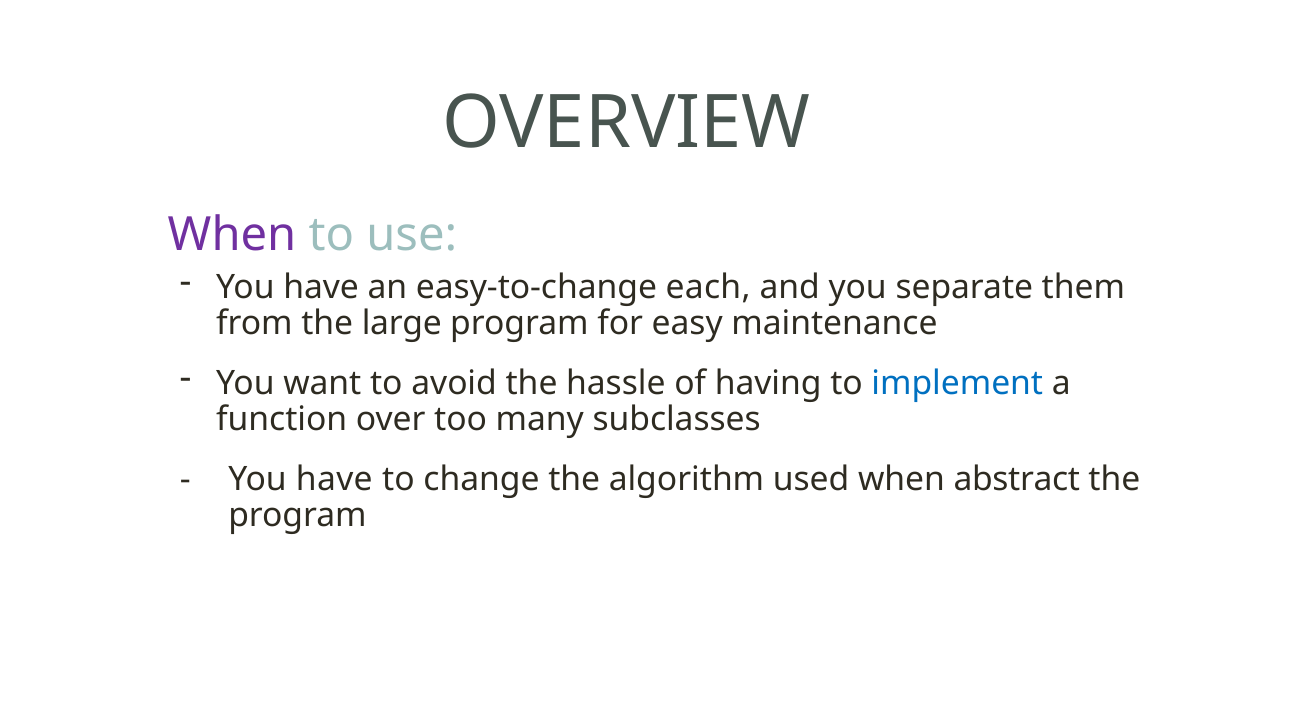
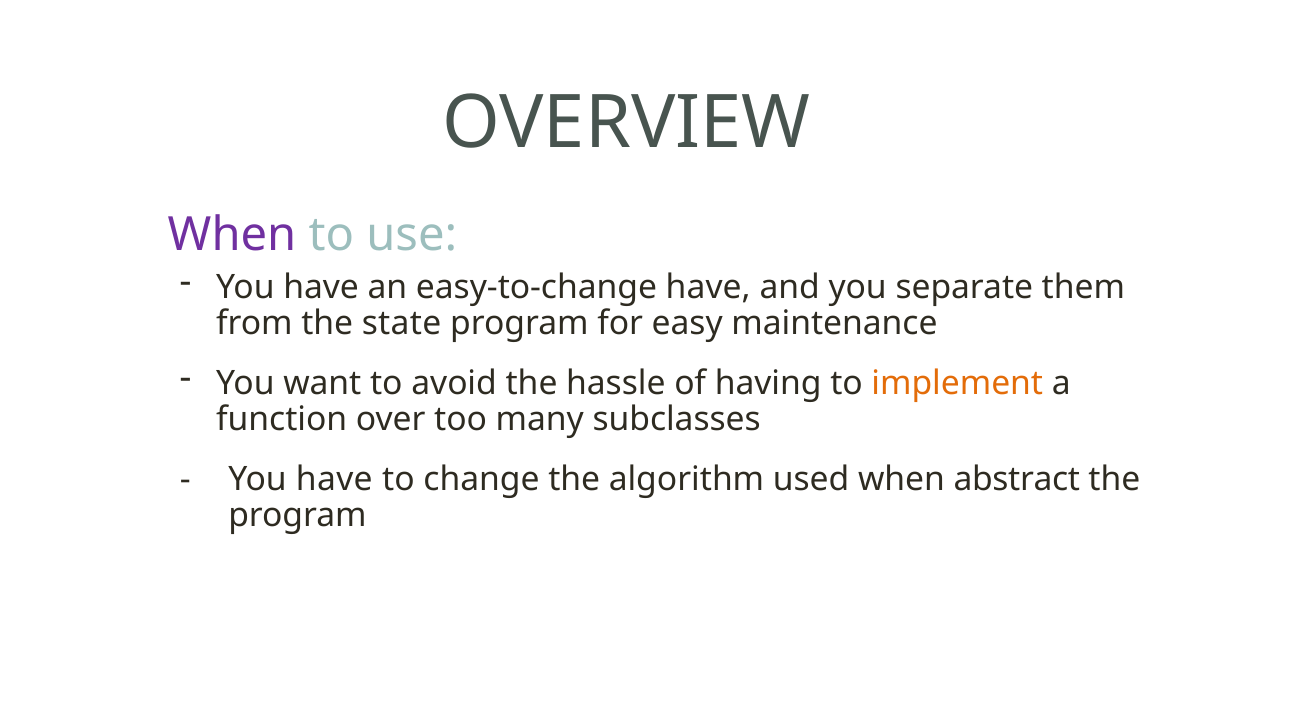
easy-to-change each: each -> have (708, 287)
large: large -> state (402, 323)
implement colour: blue -> orange (957, 383)
